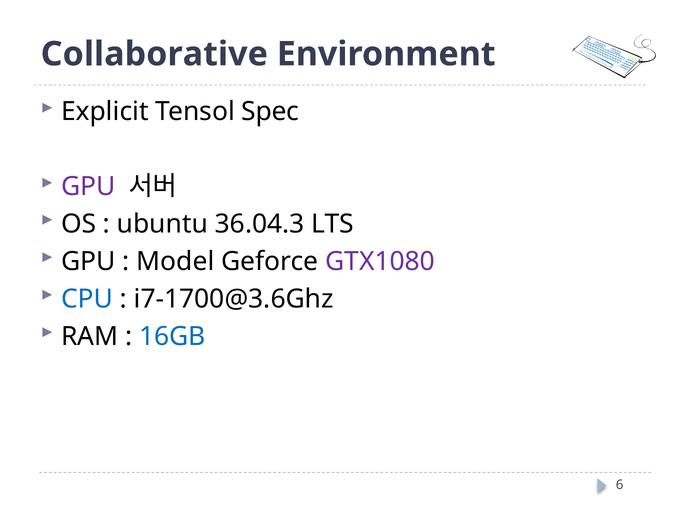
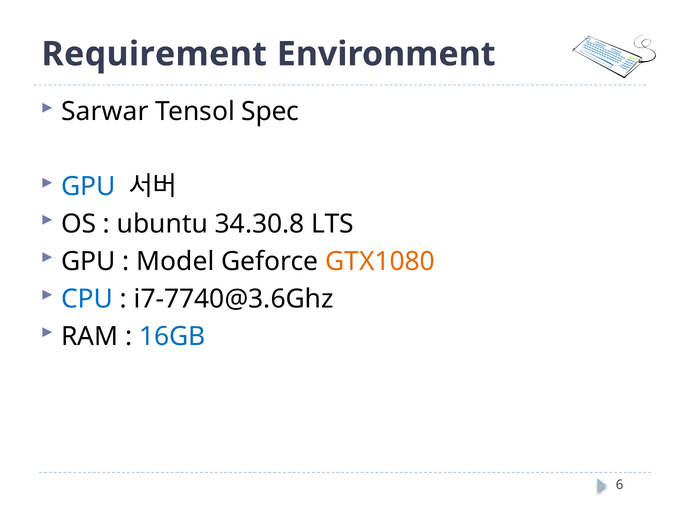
Collaborative: Collaborative -> Requirement (154, 54)
Explicit: Explicit -> Sarwar (105, 112)
GPU colour: purple -> blue (88, 187)
36.04.3: 36.04.3 -> 34.30.8 (260, 224)
GTX1080 colour: purple -> orange (380, 261)
i7-1700@3.6Ghz: i7-1700@3.6Ghz -> i7-7740@3.6Ghz (234, 299)
